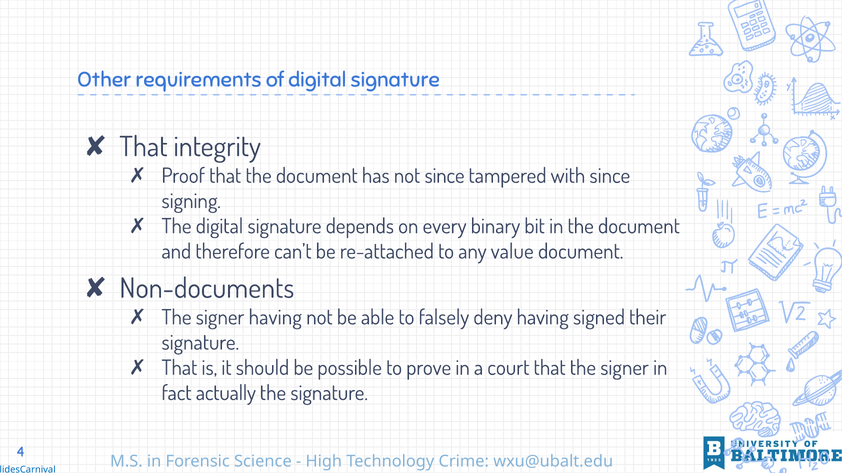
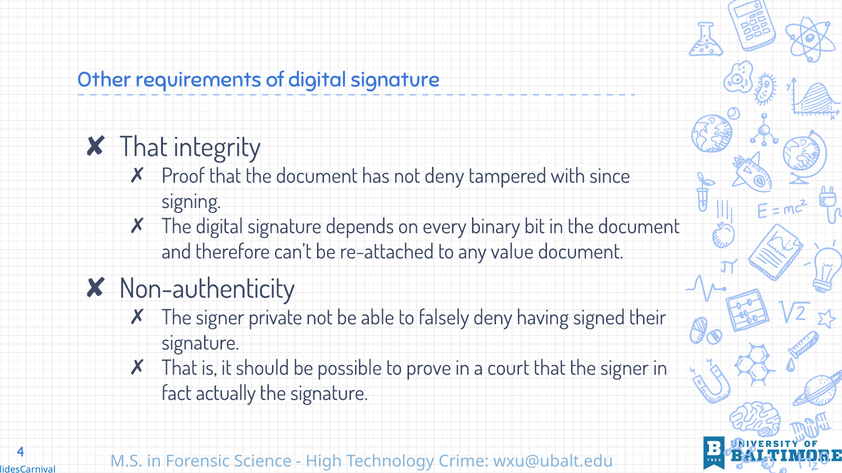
not since: since -> deny (444, 176)
Non-documents: Non-documents -> Non-authenticity (207, 289)
signer having: having -> private (275, 318)
